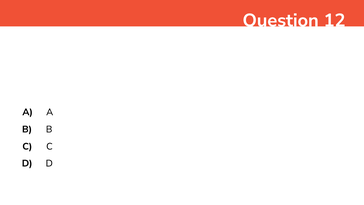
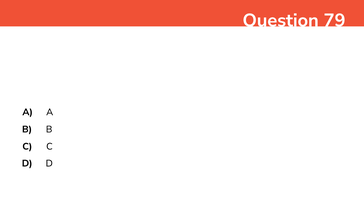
12: 12 -> 79 (335, 20)
